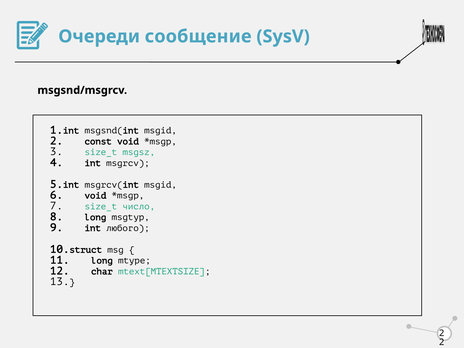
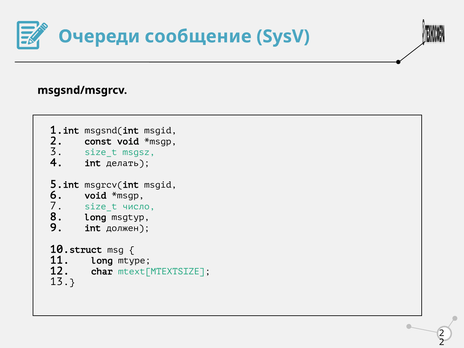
msgrcv: msgrcv -> делать (128, 163)
любого: любого -> должен (128, 228)
